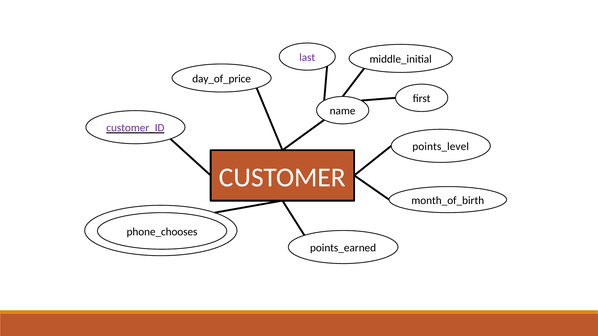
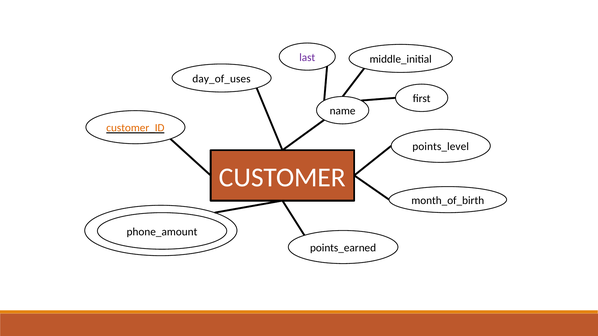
day_of_price: day_of_price -> day_of_uses (221, 79)
customer_ID colour: purple -> orange (135, 128)
phone_chooses: phone_chooses -> phone_amount (162, 232)
